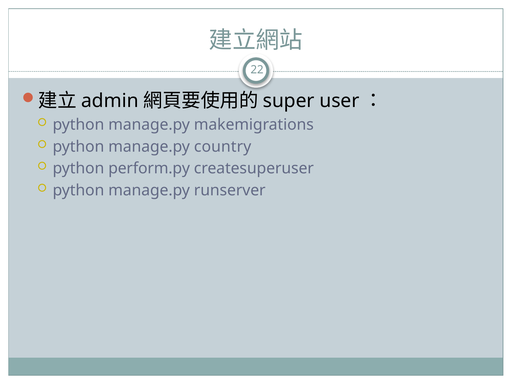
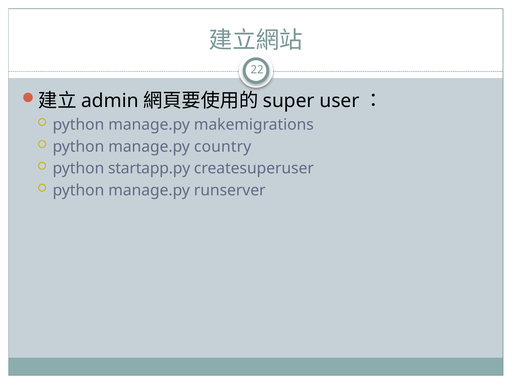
perform.py: perform.py -> startapp.py (149, 168)
